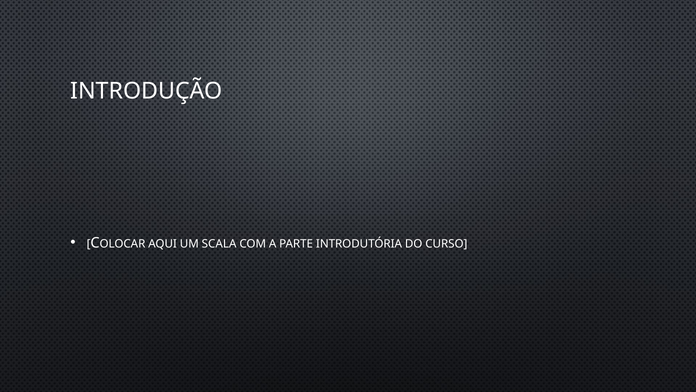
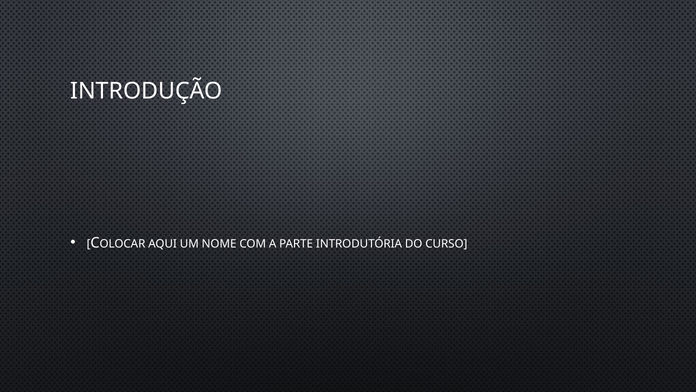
SCALA: SCALA -> NOME (219, 243)
